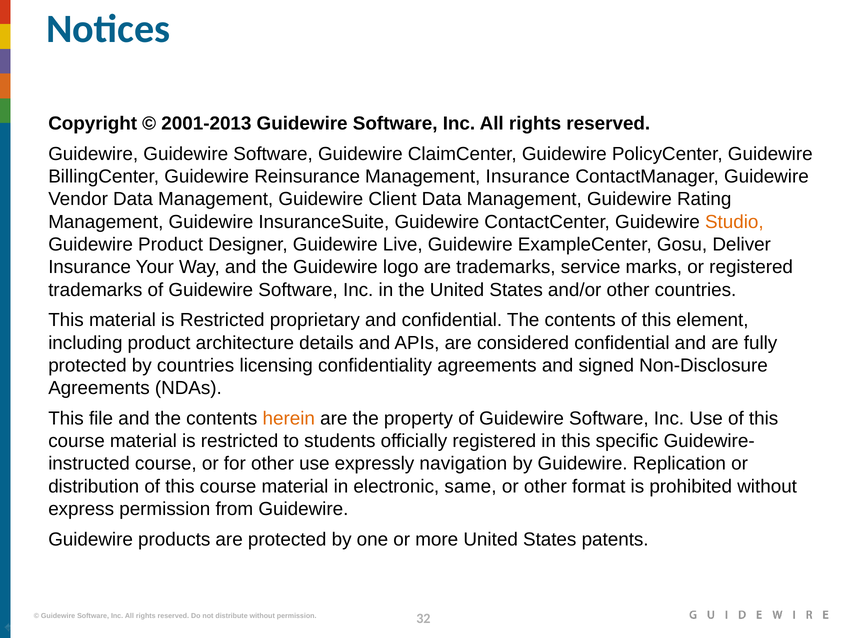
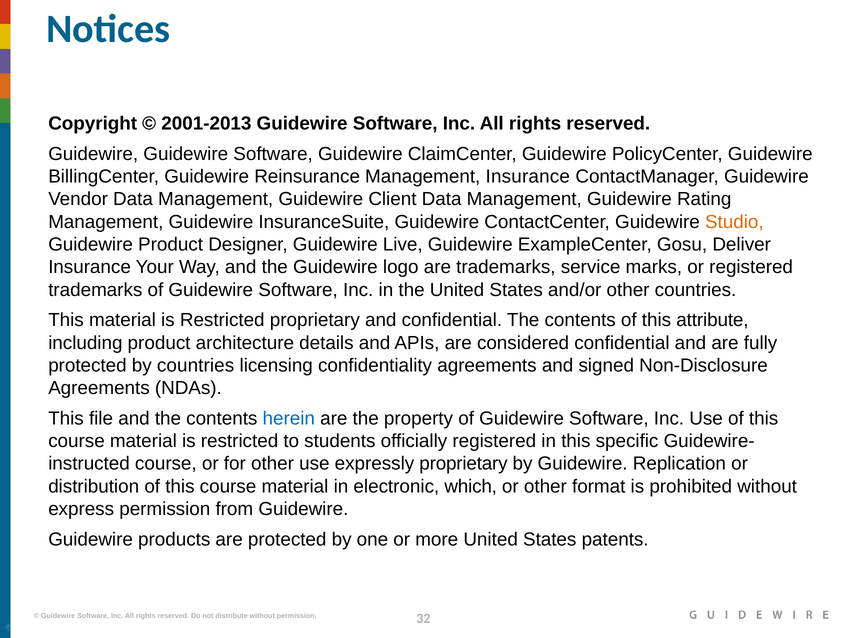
element: element -> attribute (712, 320)
herein colour: orange -> blue (289, 418)
expressly navigation: navigation -> proprietary (464, 463)
same: same -> which (471, 486)
